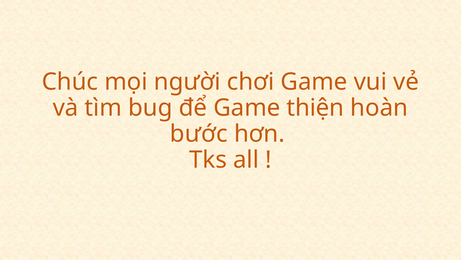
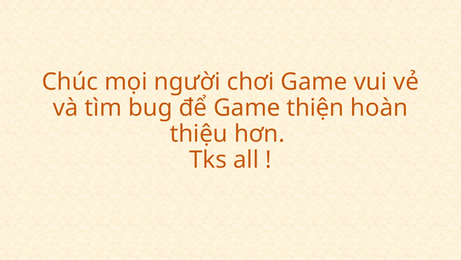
bước: bước -> thiệu (199, 134)
